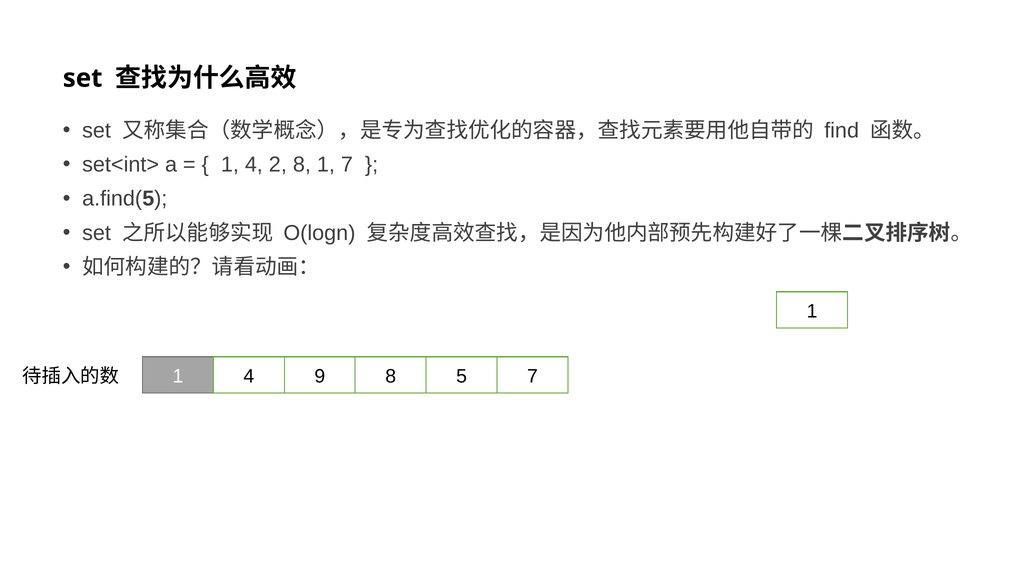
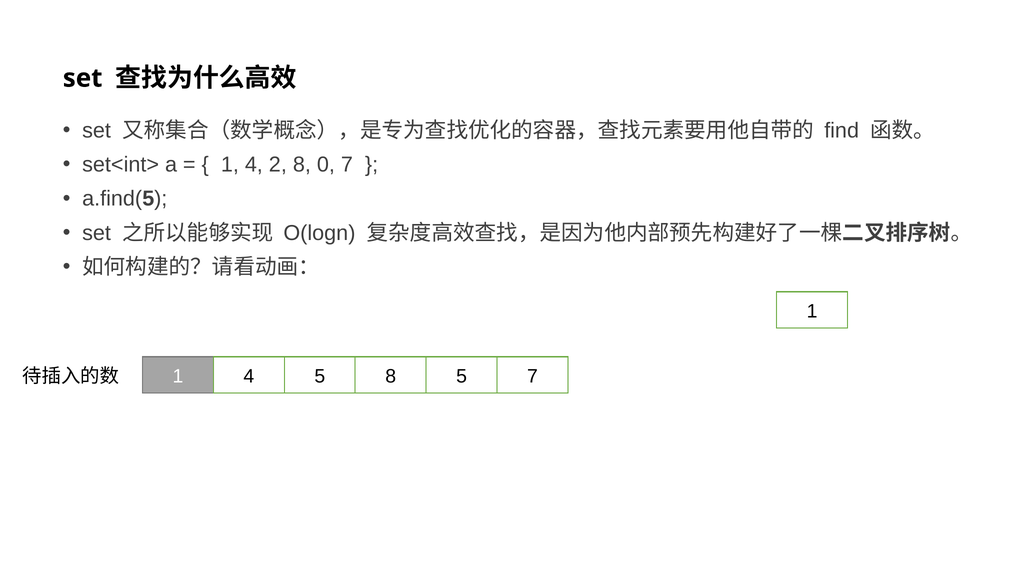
8 1: 1 -> 0 (326, 165)
4 9: 9 -> 5 (320, 376)
